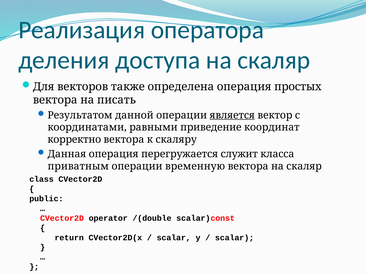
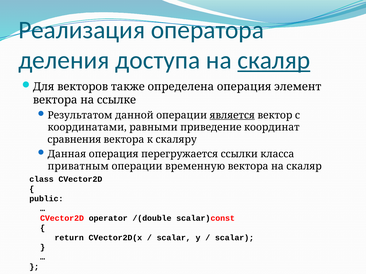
скаляр underline: none -> present (274, 60)
простых: простых -> элемент (298, 87)
писать: писать -> ссылке (116, 100)
корректно: корректно -> сравнения (74, 140)
служит: служит -> ссылки (239, 154)
